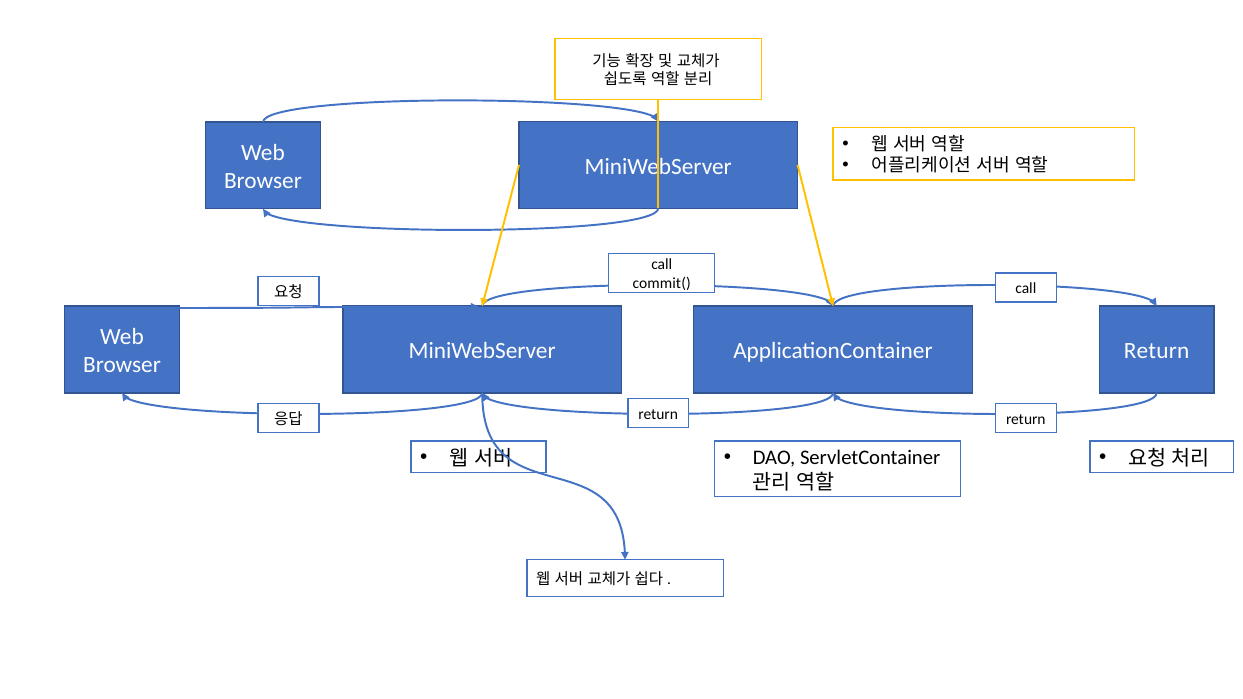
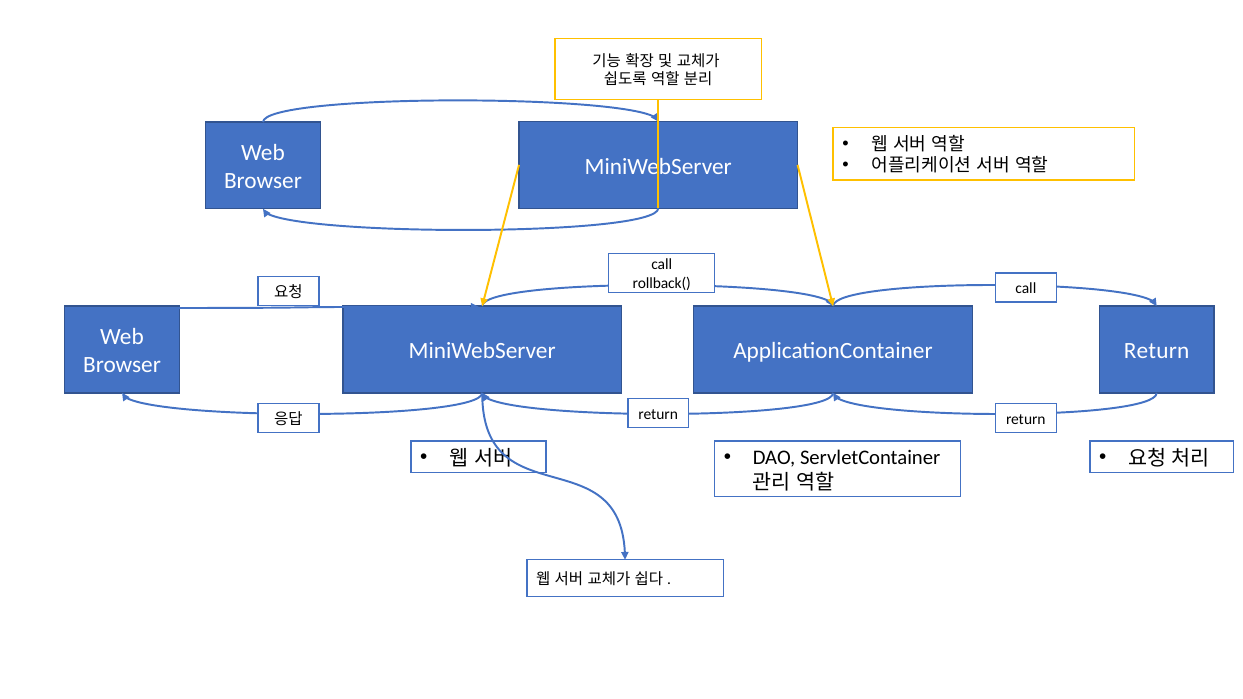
commit(: commit( -> rollback( (662, 283)
